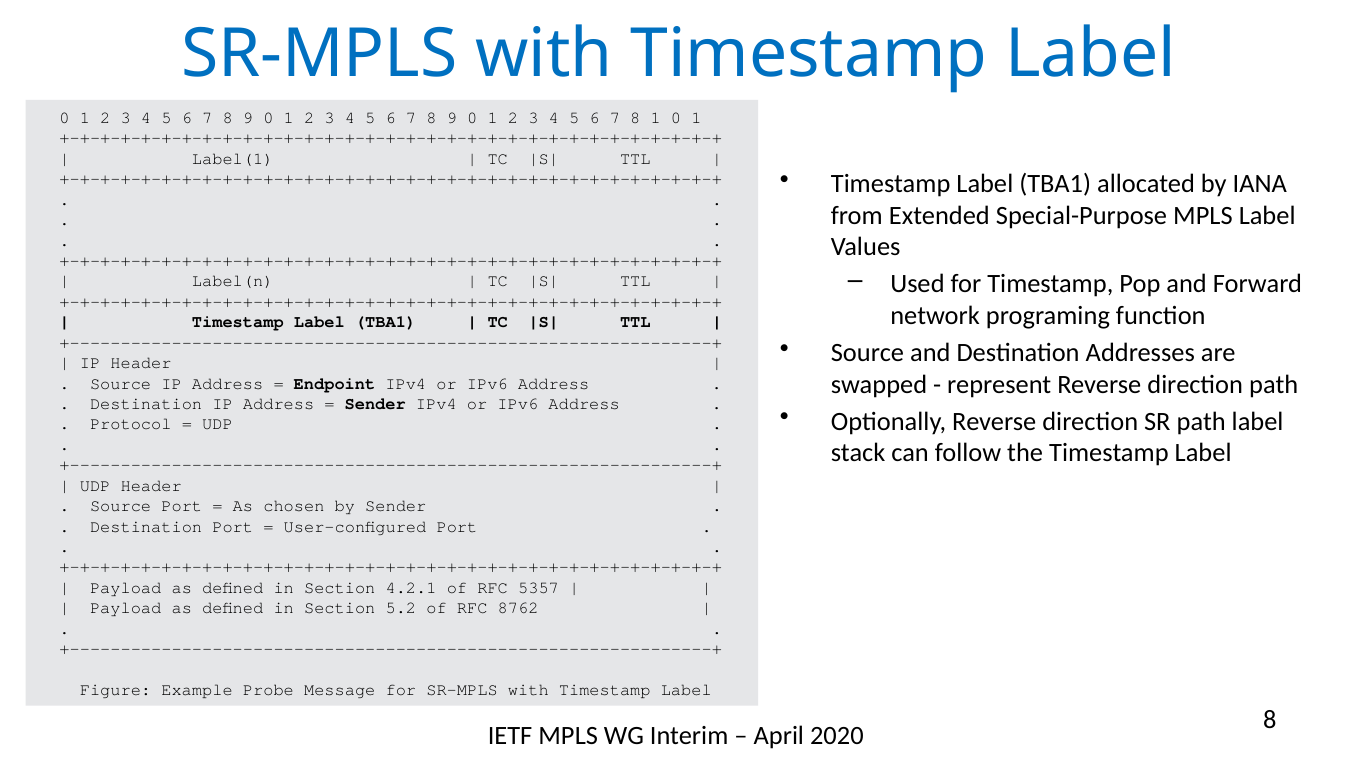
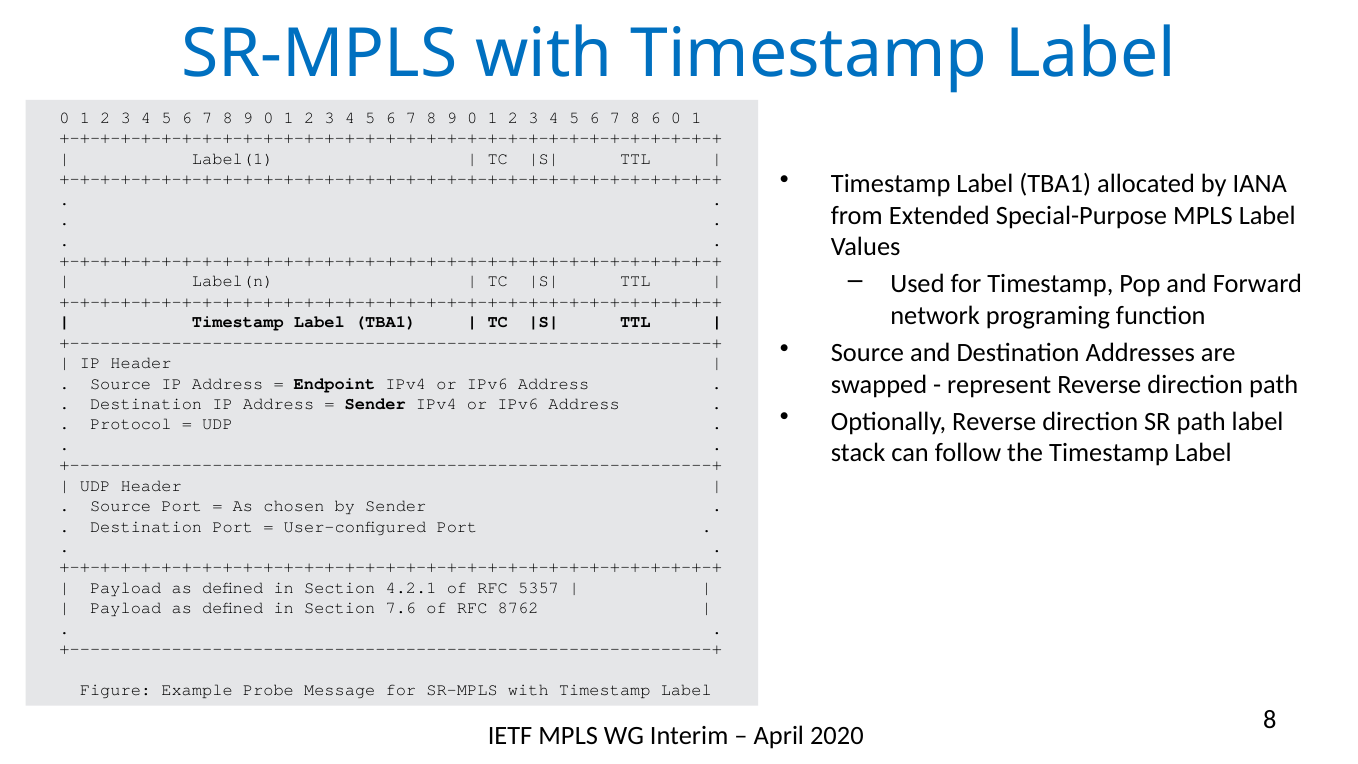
8 1: 1 -> 6 (656, 118)
5.2: 5.2 -> 7.6 (401, 608)
